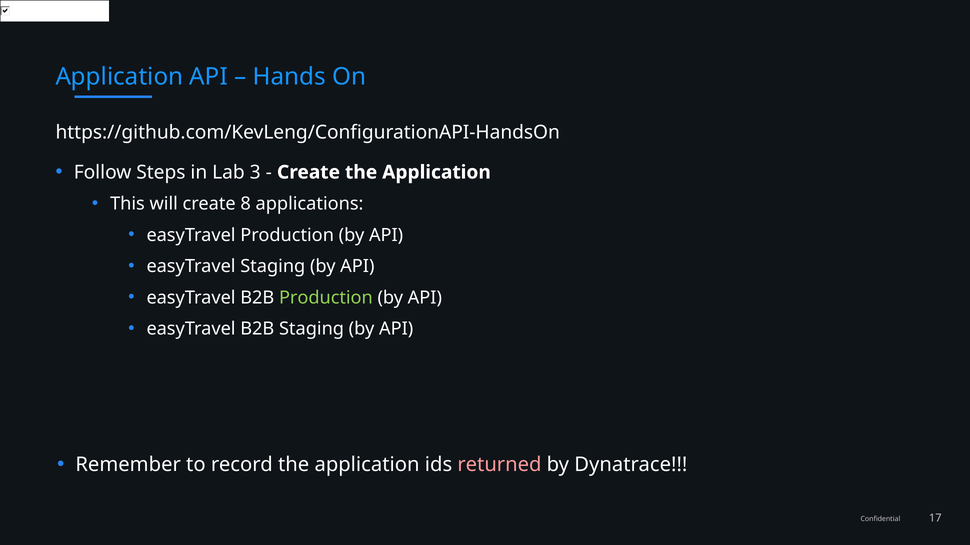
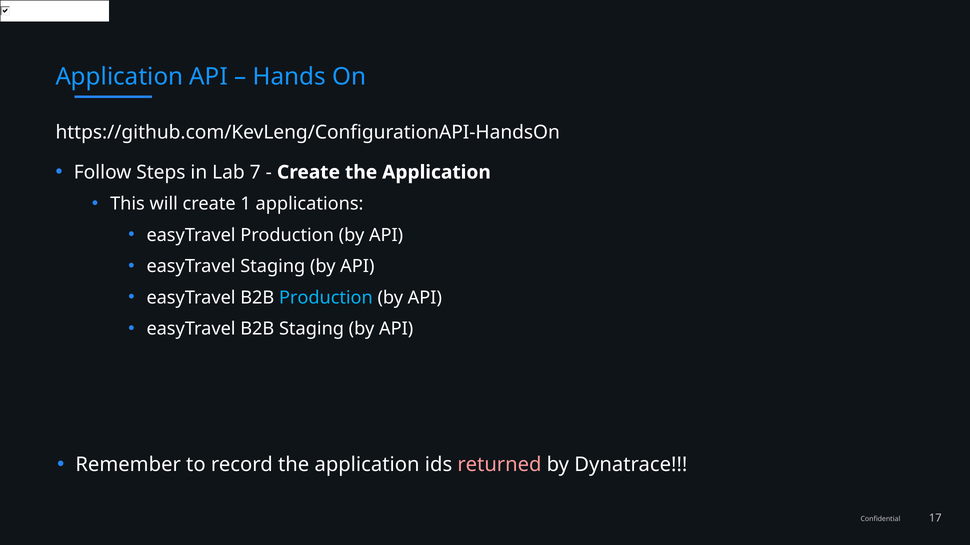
3: 3 -> 7 (255, 172)
8: 8 -> 1 (246, 204)
Production colour: light green -> light blue (326, 298)
